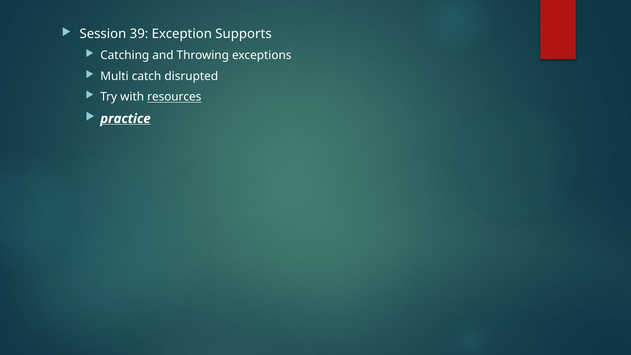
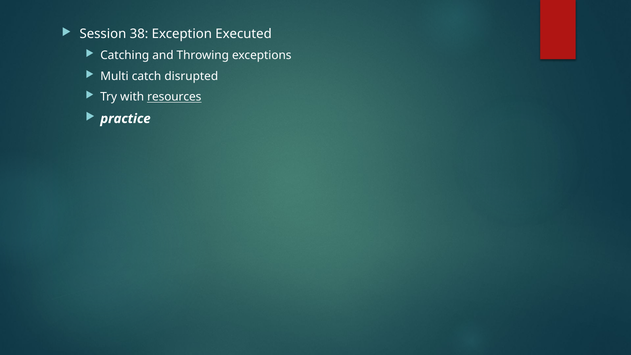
39: 39 -> 38 (139, 34)
Supports: Supports -> Executed (244, 34)
practice underline: present -> none (125, 119)
